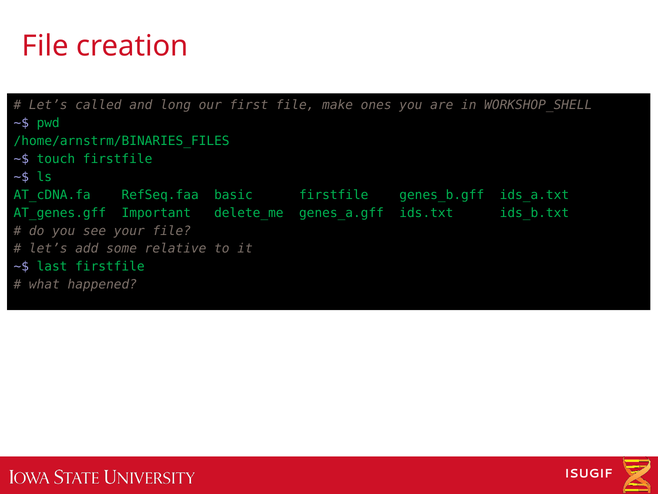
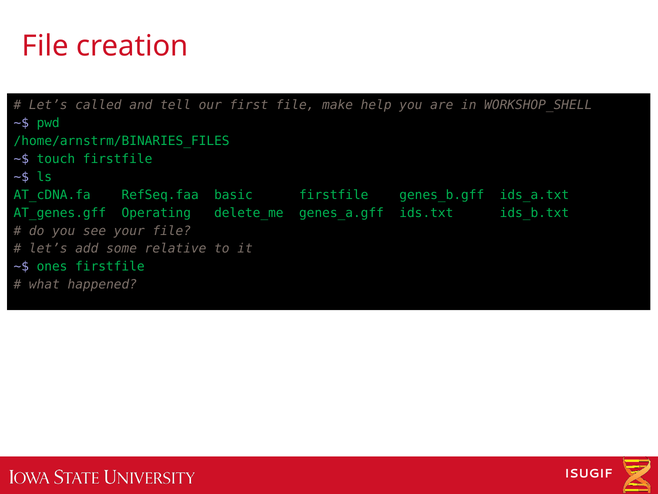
long: long -> tell (176, 105)
ones: ones -> help (376, 105)
Important: Important -> Operating (156, 213)
last: last -> ones (52, 266)
